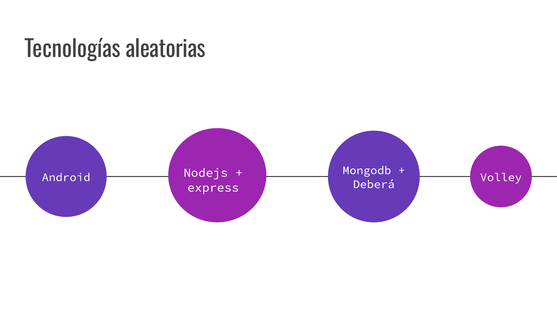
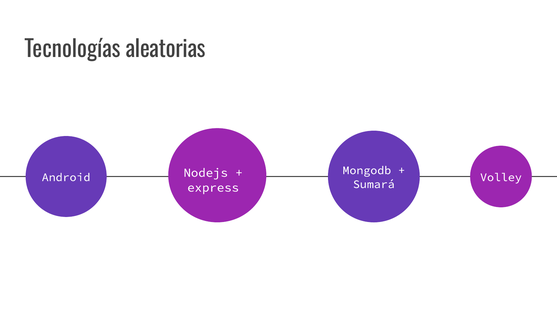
Deberá: Deberá -> Sumará (374, 184)
